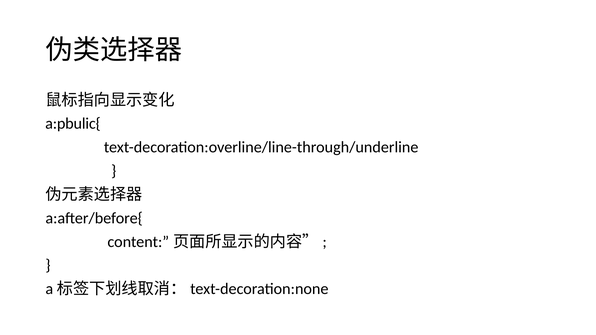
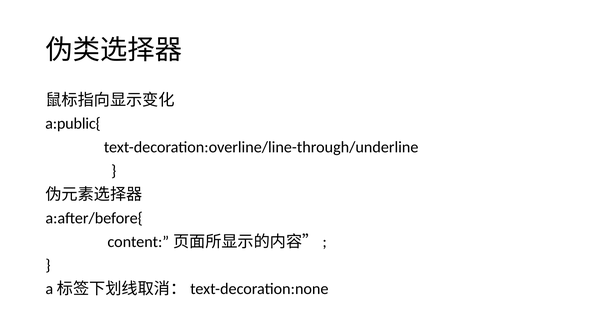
a:pbulic{: a:pbulic{ -> a:public{ (73, 124)
